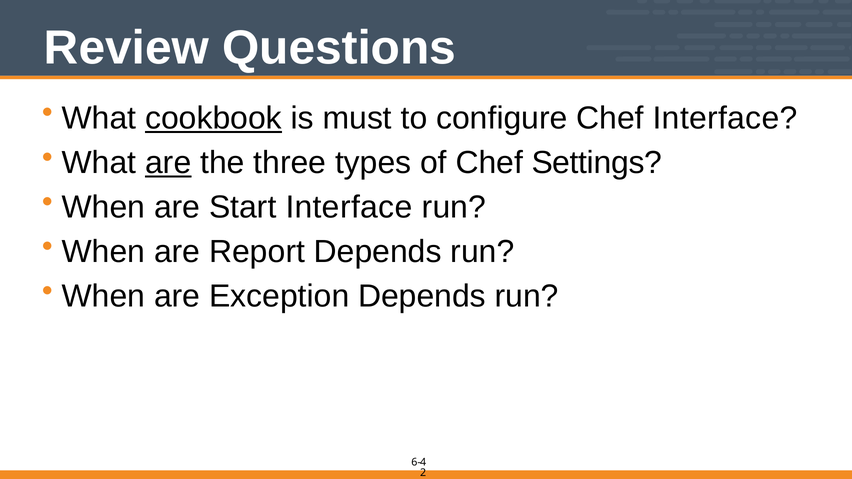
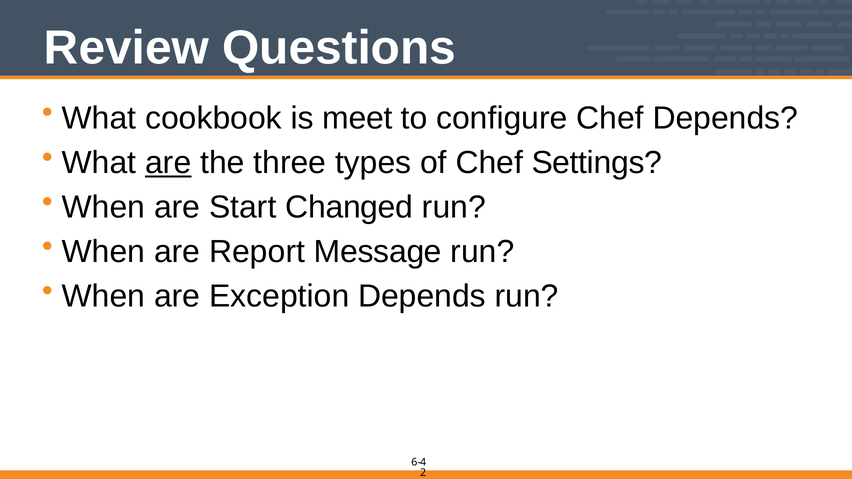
cookbook underline: present -> none (213, 118)
must: must -> meet (357, 118)
Chef Interface: Interface -> Depends (725, 118)
Start Interface: Interface -> Changed (349, 207)
Report Depends: Depends -> Message (378, 252)
